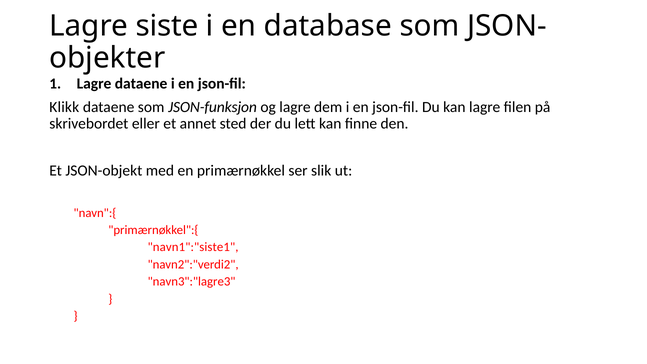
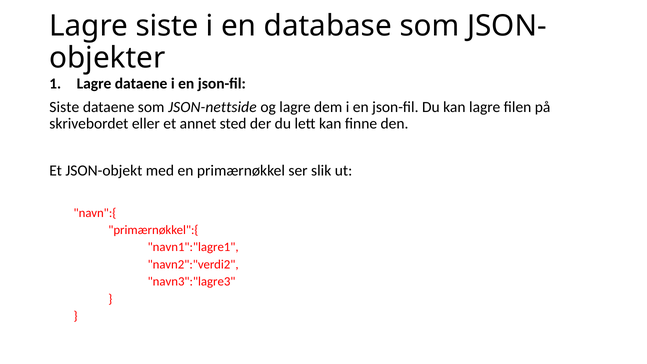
Klikk: Klikk -> Siste (64, 107)
JSON-funksjon: JSON-funksjon -> JSON-nettside (212, 107)
navn1":"siste1: navn1":"siste1 -> navn1":"lagre1 (193, 247)
